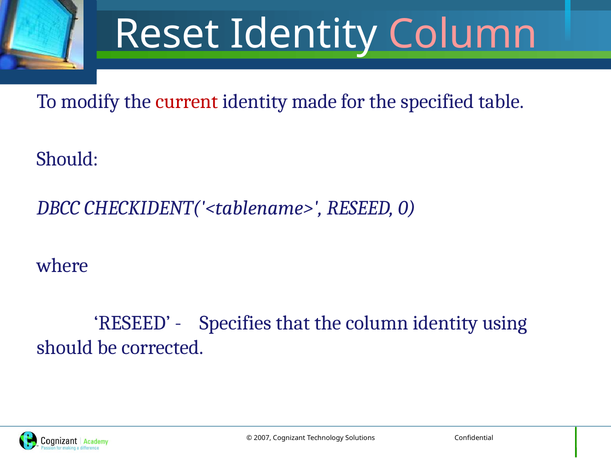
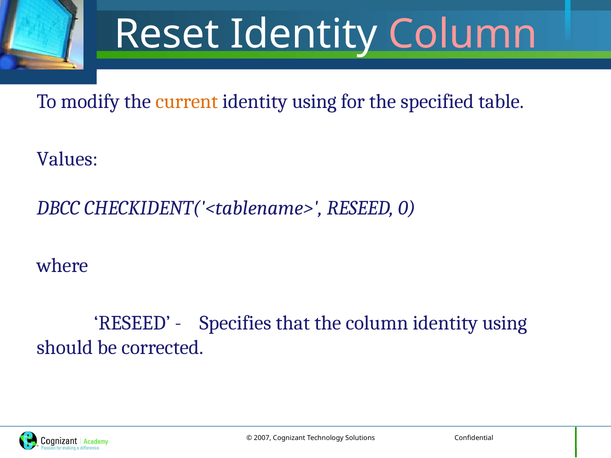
current colour: red -> orange (187, 101)
made: made -> using (314, 101)
Should: Should -> Values (67, 159)
